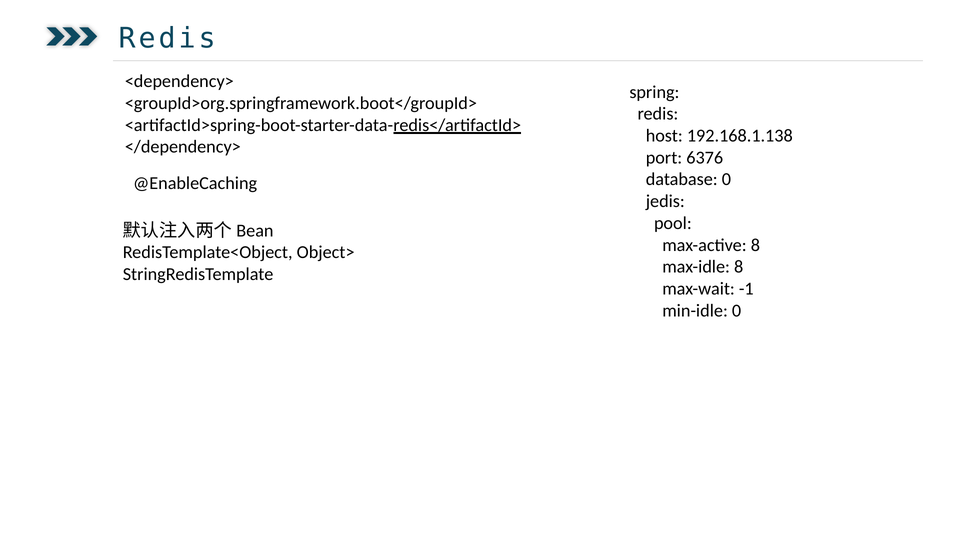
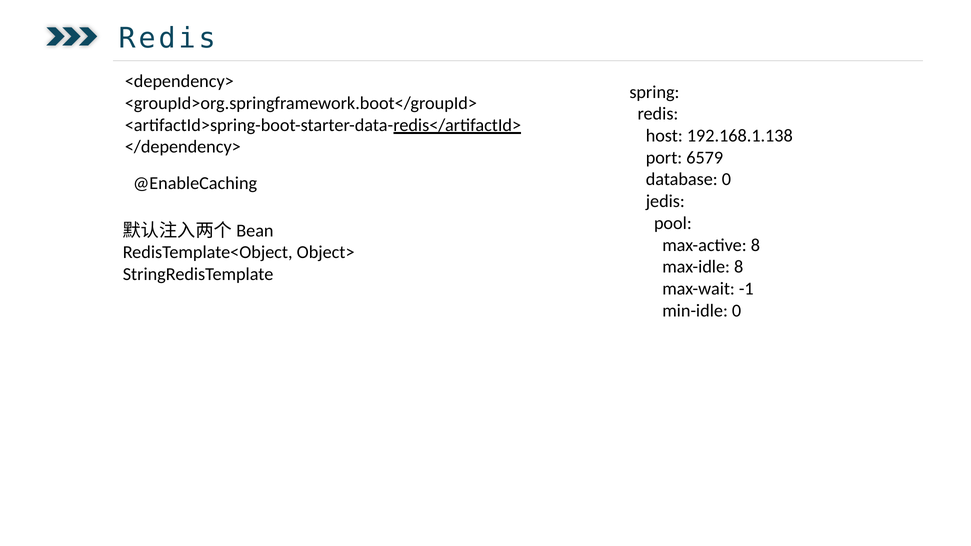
6376: 6376 -> 6579 (705, 158)
